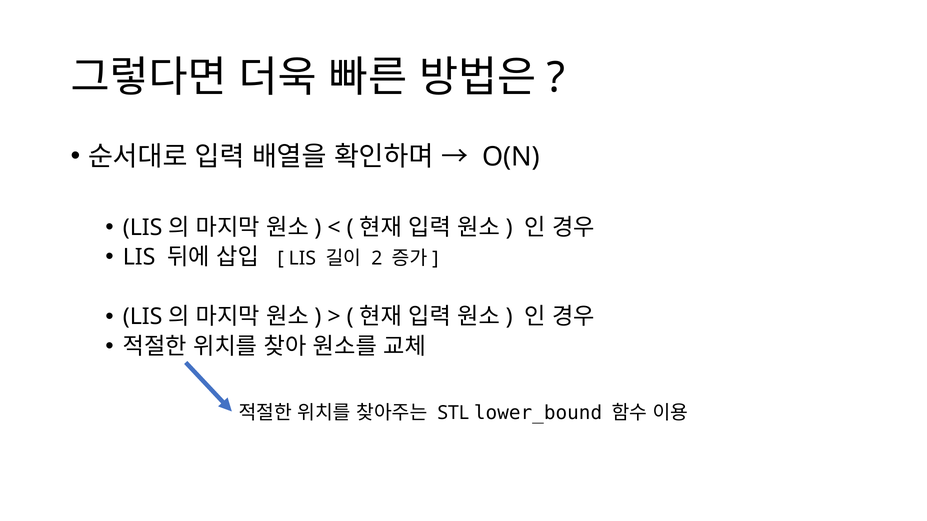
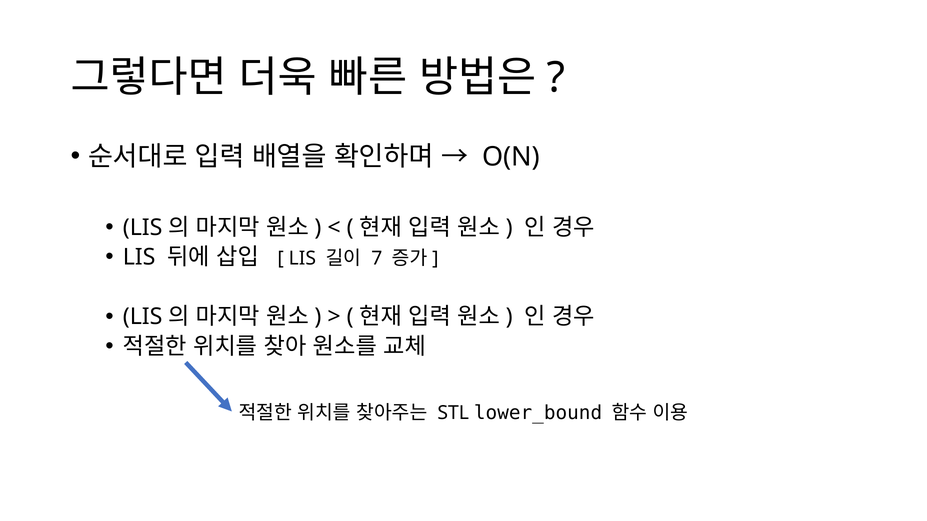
2: 2 -> 7 (377, 259)
